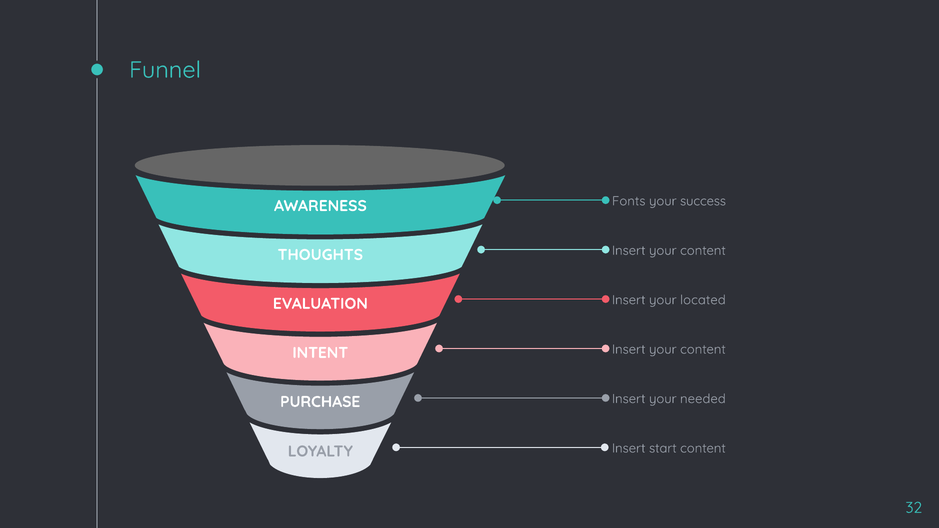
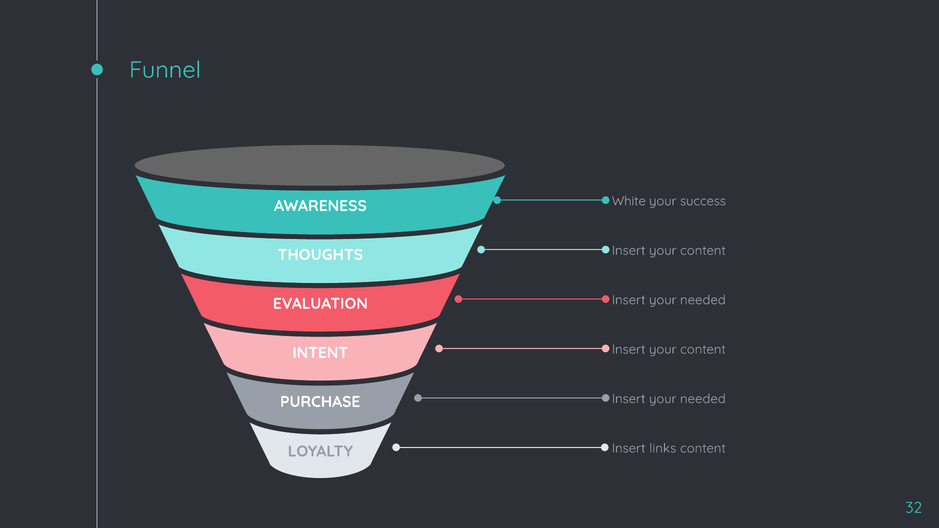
Fonts: Fonts -> White (629, 201)
located: located -> needed (703, 300)
start: start -> links (663, 448)
